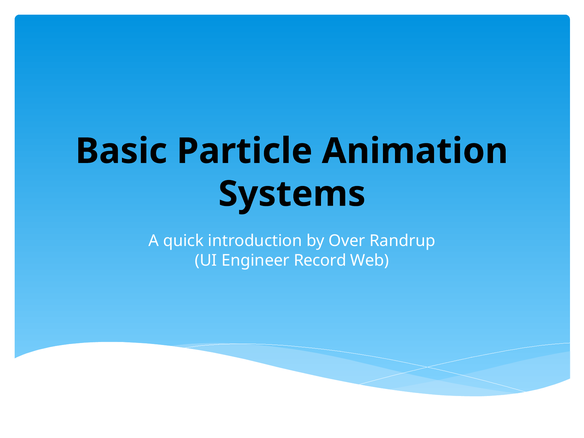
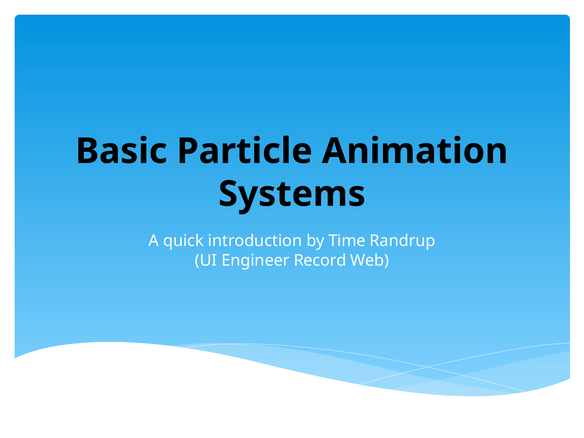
Over: Over -> Time (347, 241)
